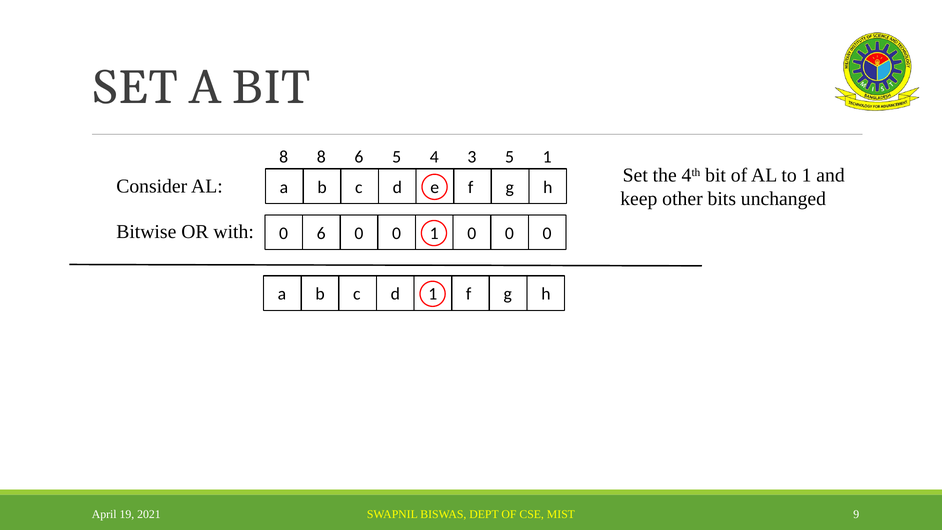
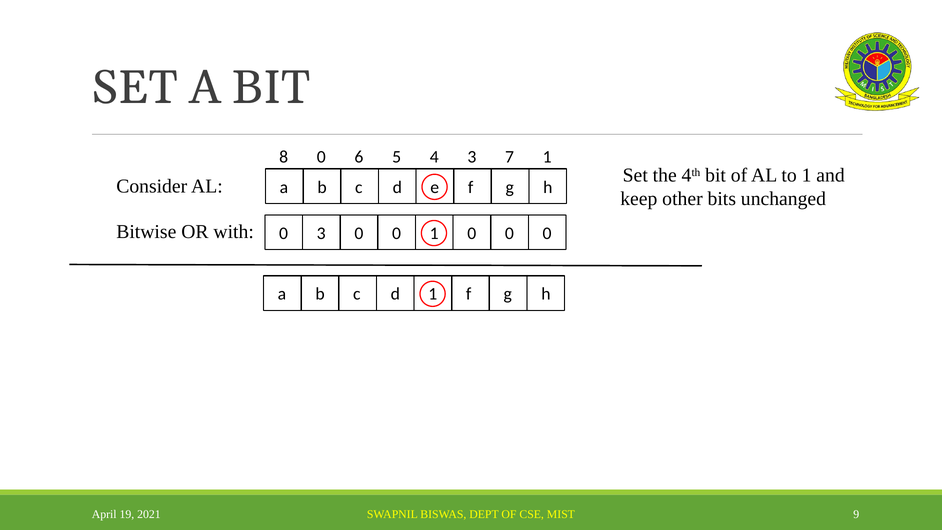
8 8: 8 -> 0 (321, 157)
3 5: 5 -> 7 (510, 157)
0 6: 6 -> 3 (321, 233)
